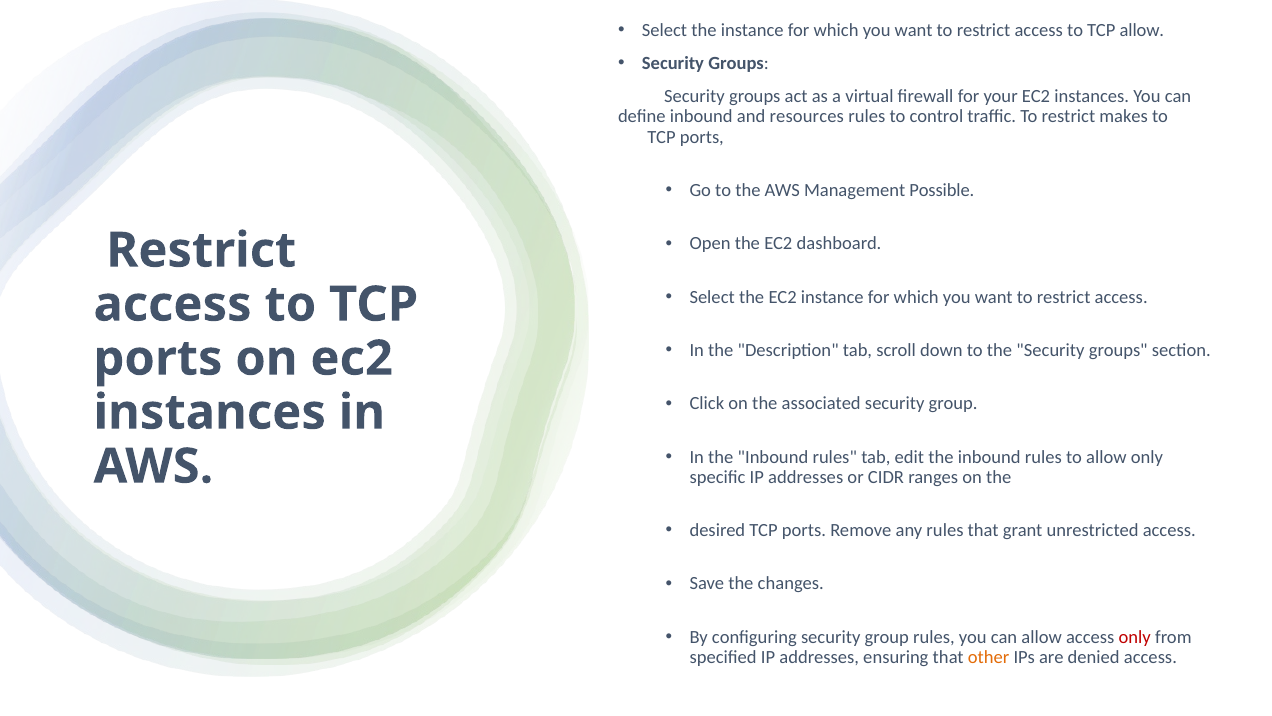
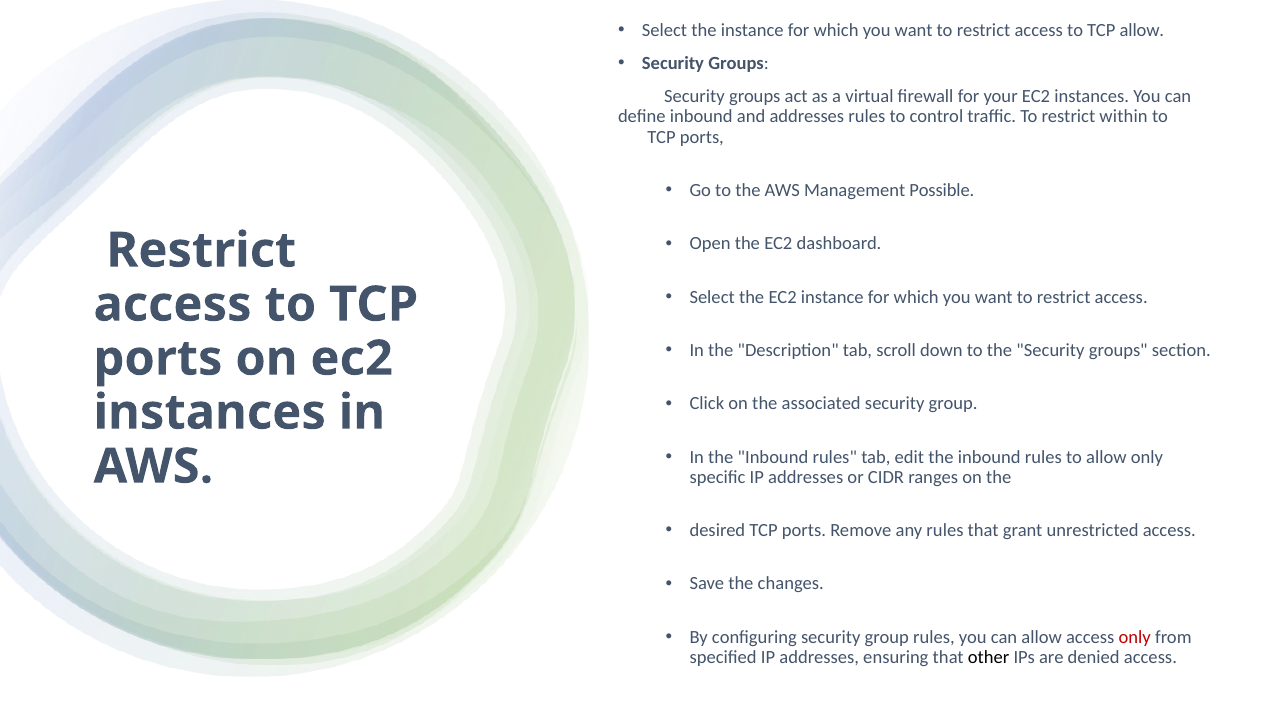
and resources: resources -> addresses (807, 117)
makes: makes -> within (1124, 117)
other colour: orange -> black (989, 657)
